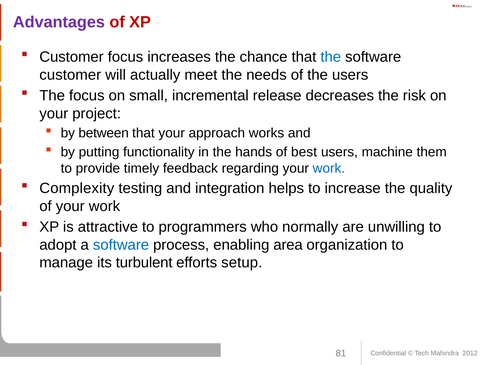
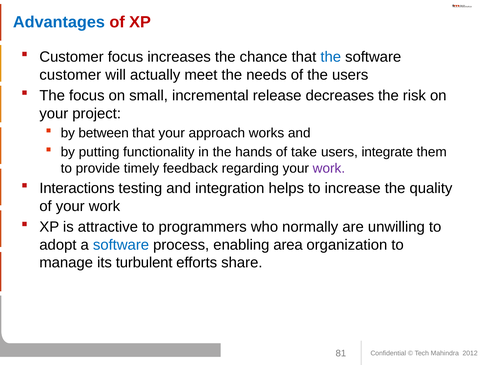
Advantages colour: purple -> blue (59, 22)
best: best -> take (304, 152)
machine: machine -> integrate (387, 152)
work colour: blue -> purple (329, 168)
Complexity: Complexity -> Interactions (77, 189)
setup: setup -> share (242, 263)
